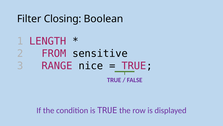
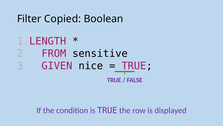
Closing: Closing -> Copied (62, 19)
RANGE: RANGE -> GIVEN (57, 66)
